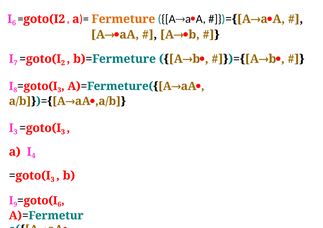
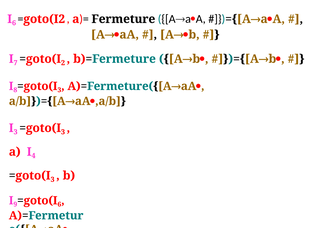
Fermeture colour: orange -> black (123, 19)
